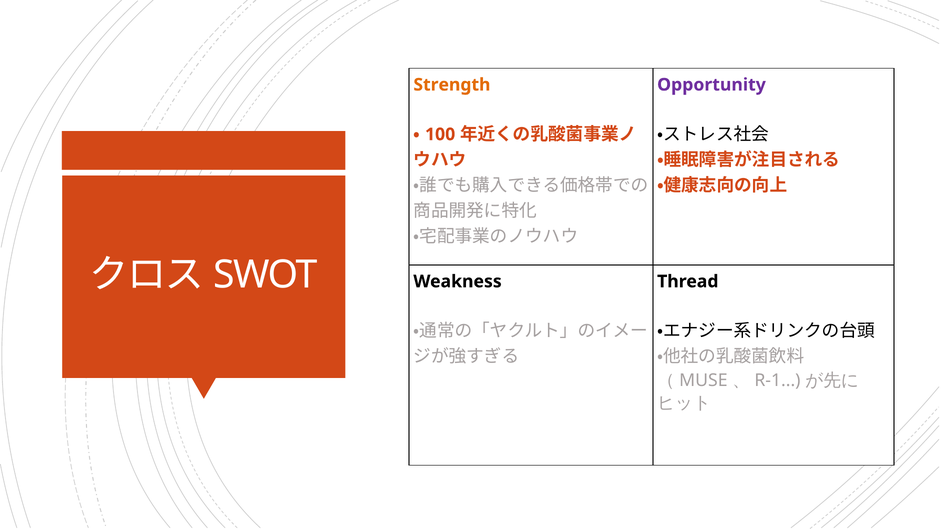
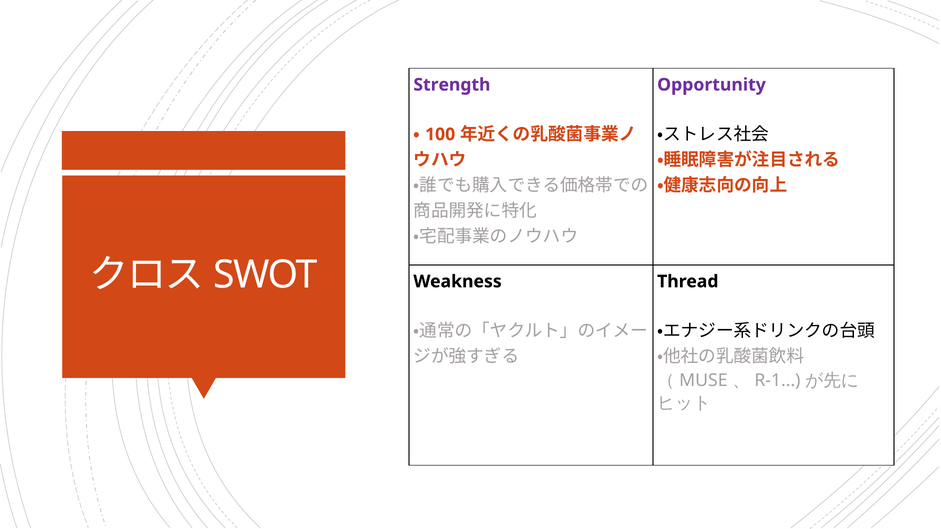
Strength colour: orange -> purple (452, 85)
